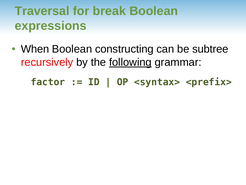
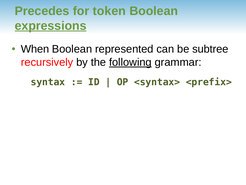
Traversal: Traversal -> Precedes (42, 11)
break: break -> token (109, 11)
expressions underline: none -> present (51, 26)
constructing: constructing -> represented (124, 49)
factor: factor -> syntax (48, 82)
